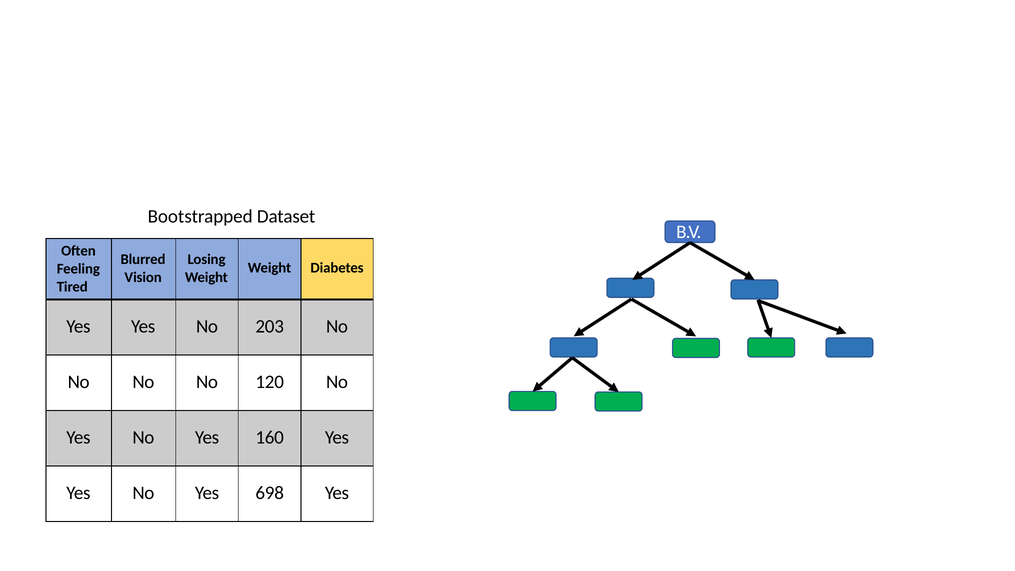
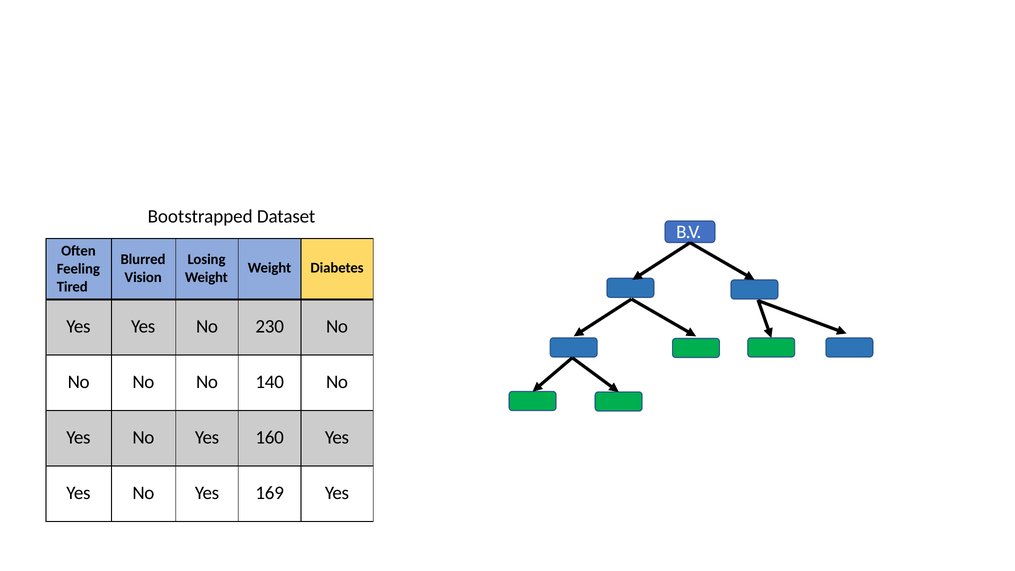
203: 203 -> 230 (270, 326)
120: 120 -> 140 (270, 382)
698: 698 -> 169 (270, 493)
